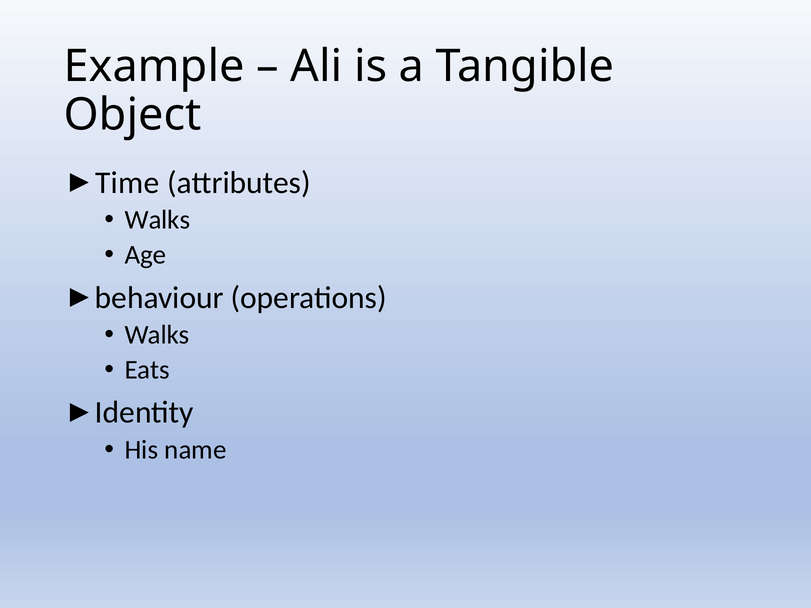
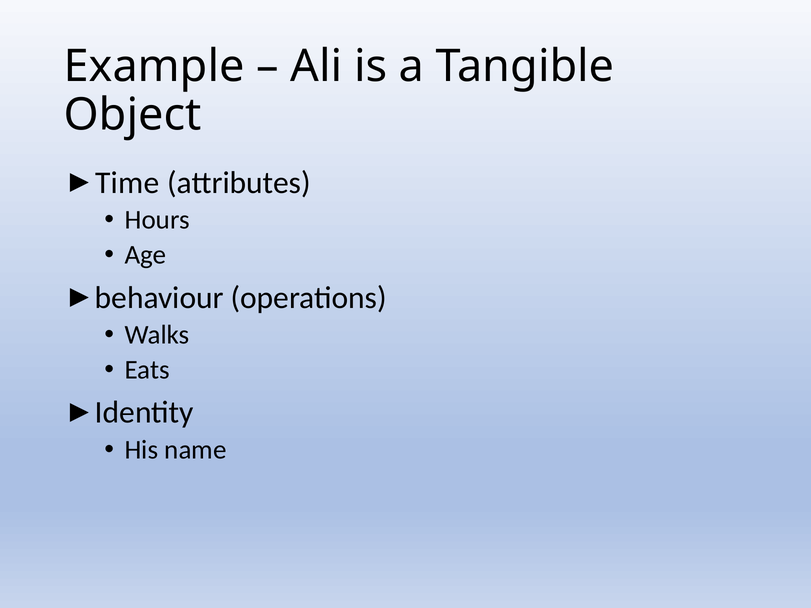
Walks: Walks -> Hours (157, 220)
